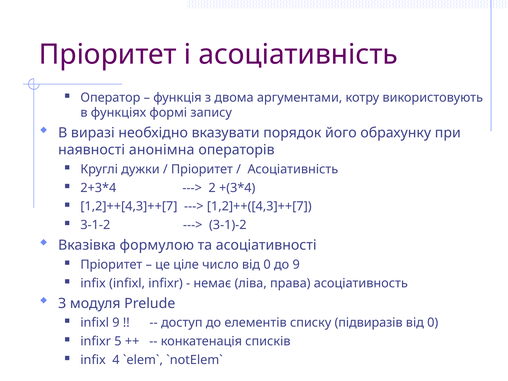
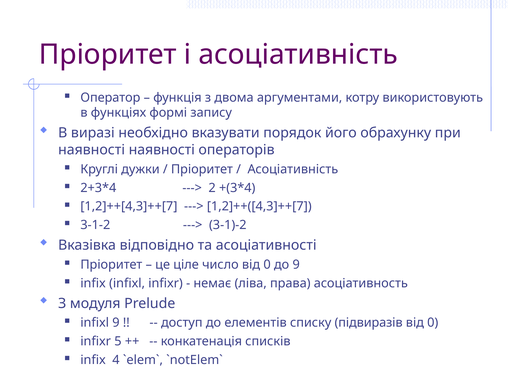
наявності анонімна: анонімна -> наявності (162, 150)
формулою: формулою -> відповідно (157, 245)
